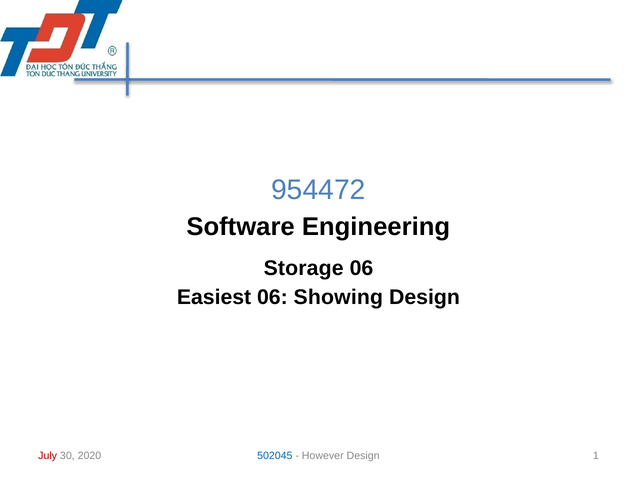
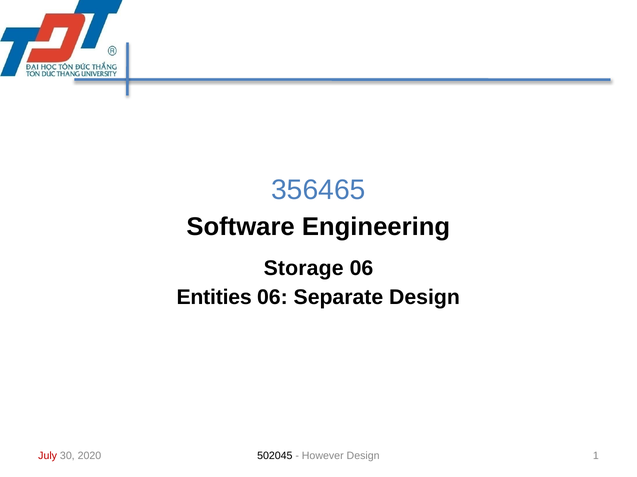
954472: 954472 -> 356465 (318, 190)
Easiest: Easiest -> Entities (214, 298)
Showing: Showing -> Separate (338, 298)
502045 colour: blue -> black (275, 456)
